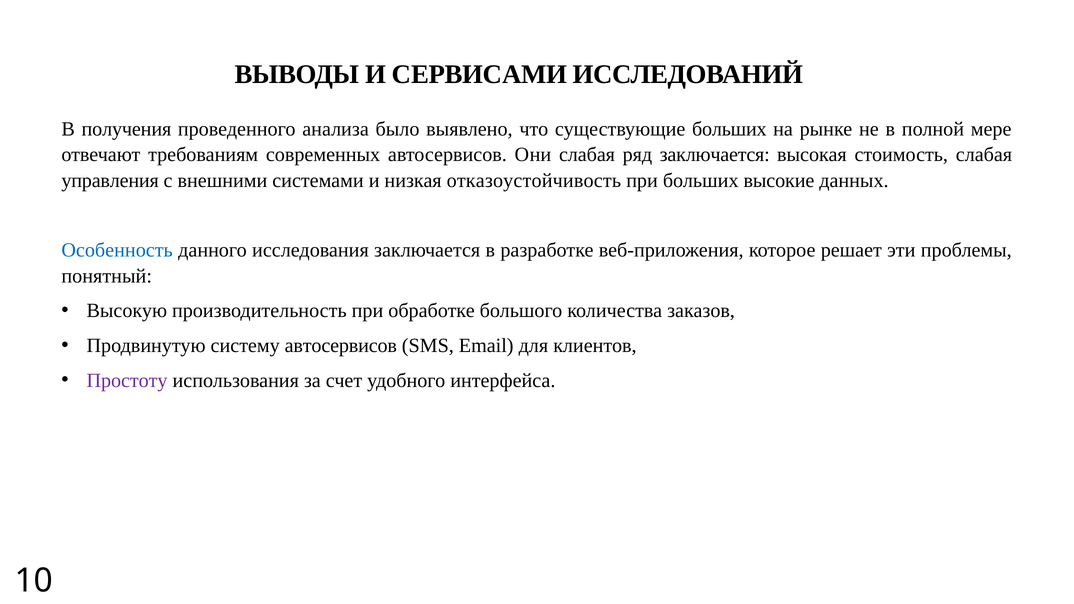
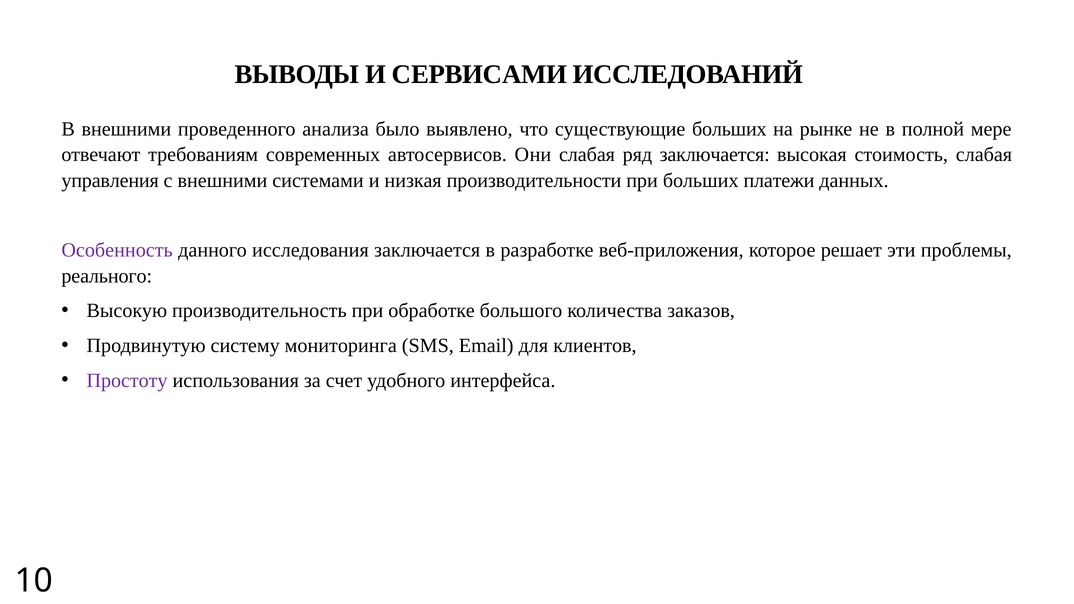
В получения: получения -> внешними (126, 129)
отказоустойчивость: отказоустойчивость -> производительности (534, 181)
высокие: высокие -> платежи (779, 181)
Особенность colour: blue -> purple (117, 250)
понятный: понятный -> реального (107, 276)
систему автосервисов: автосервисов -> мониторинга (341, 346)
